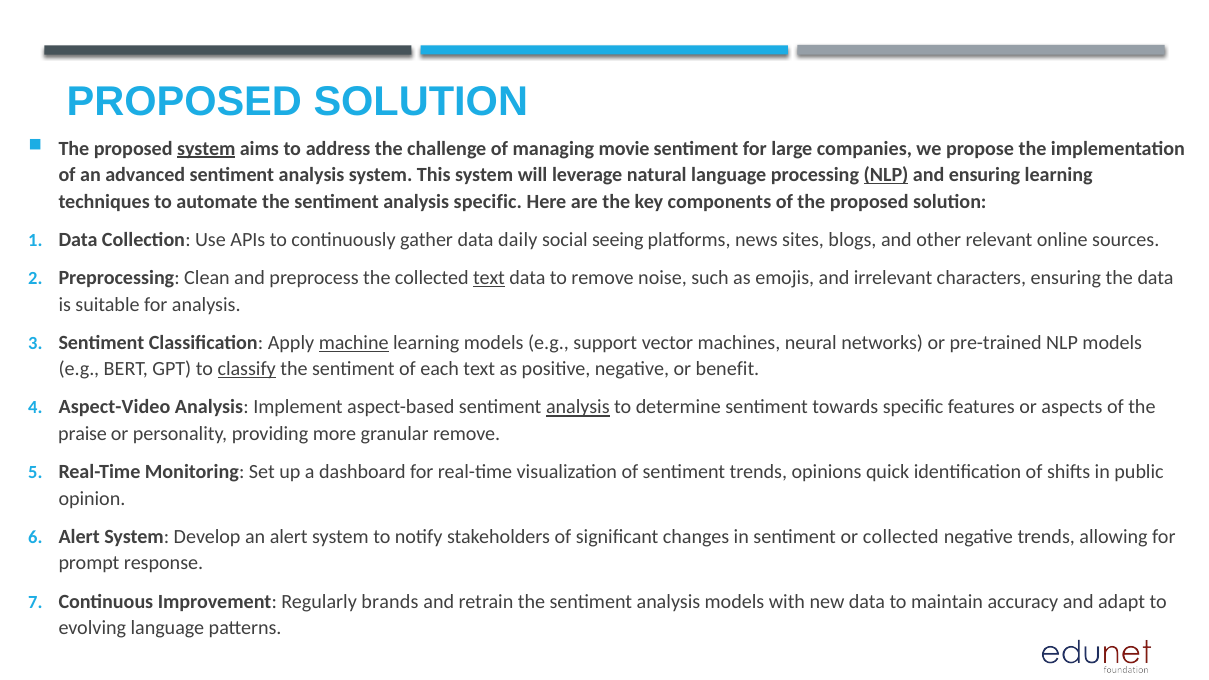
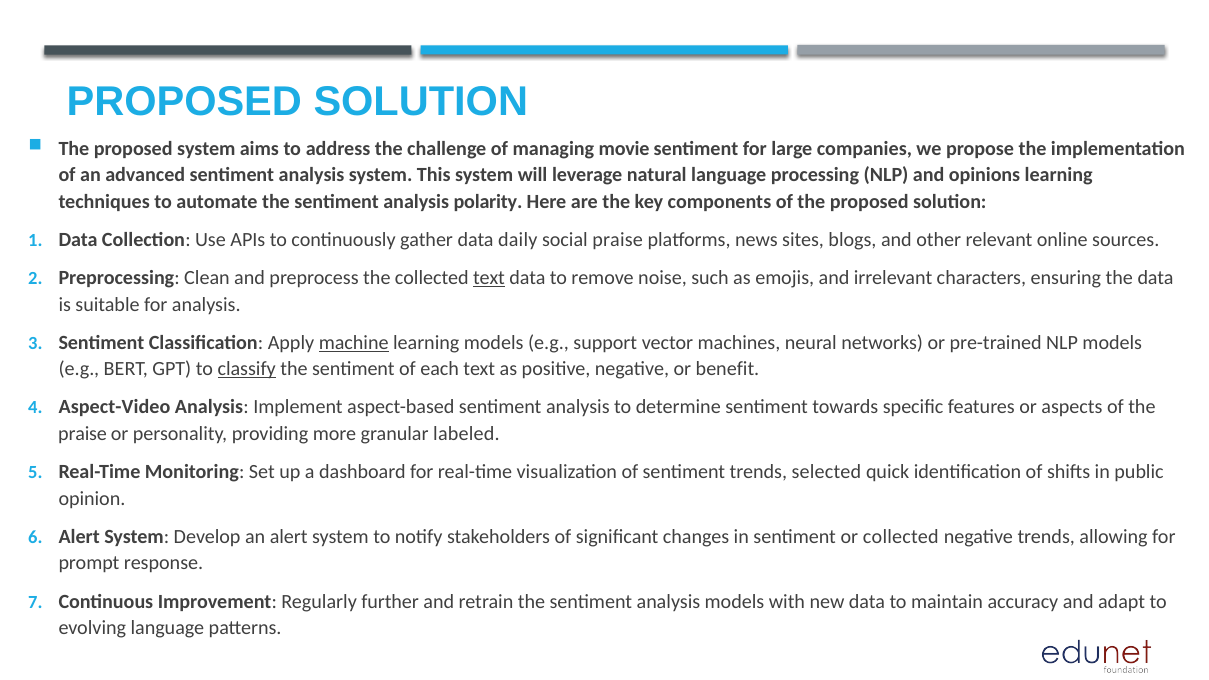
system underline: present -> none (206, 148)
NLP underline: present -> none (886, 175)
and ensuring: ensuring -> opinions (985, 175)
analysis specific: specific -> polarity (488, 202)
social seeing: seeing -> praise (618, 240)
analysis underline: present -> none (578, 407)
granular remove: remove -> labeled (466, 434)
opinions: opinions -> selected (826, 472)
brands: brands -> further (390, 601)
